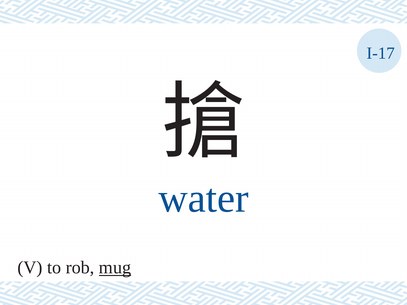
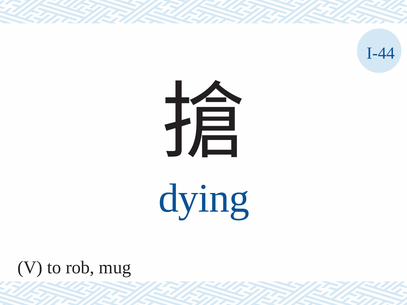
I-17: I-17 -> I-44 (381, 53)
water: water -> dying (204, 199)
mug underline: present -> none (115, 268)
